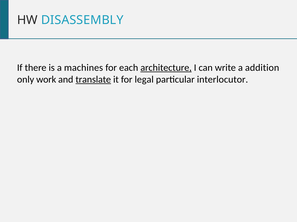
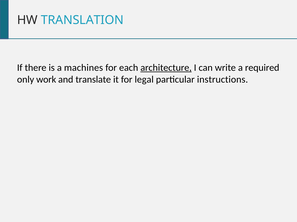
DISASSEMBLY: DISASSEMBLY -> TRANSLATION (82, 20)
addition: addition -> required (262, 68)
translate underline: present -> none (93, 80)
interlocutor: interlocutor -> instructions (222, 80)
